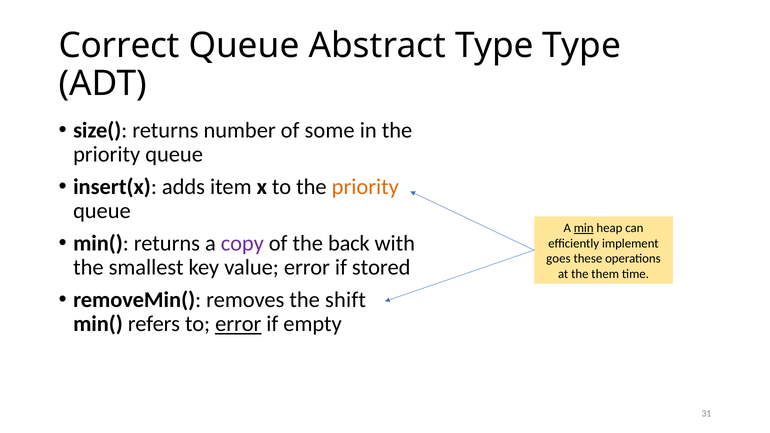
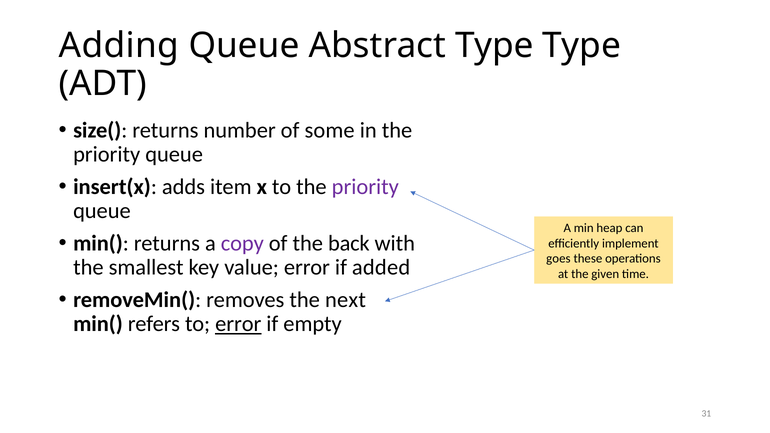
Correct: Correct -> Adding (119, 46)
priority colour: orange -> purple (365, 187)
min underline: present -> none (584, 228)
stored: stored -> added (381, 268)
them: them -> given (605, 274)
shift: shift -> next (345, 300)
